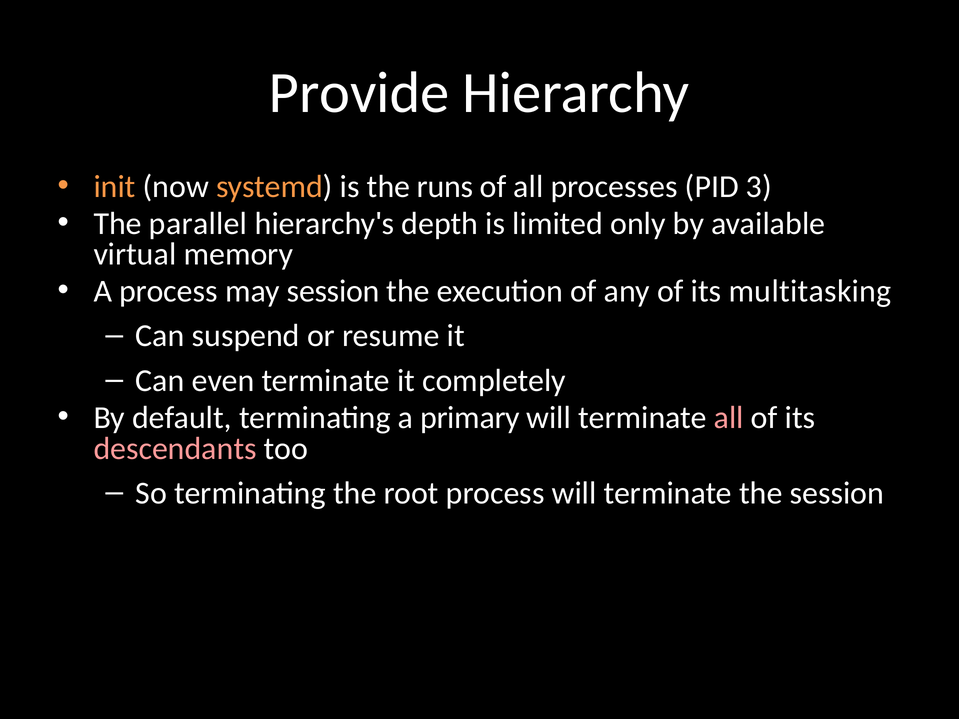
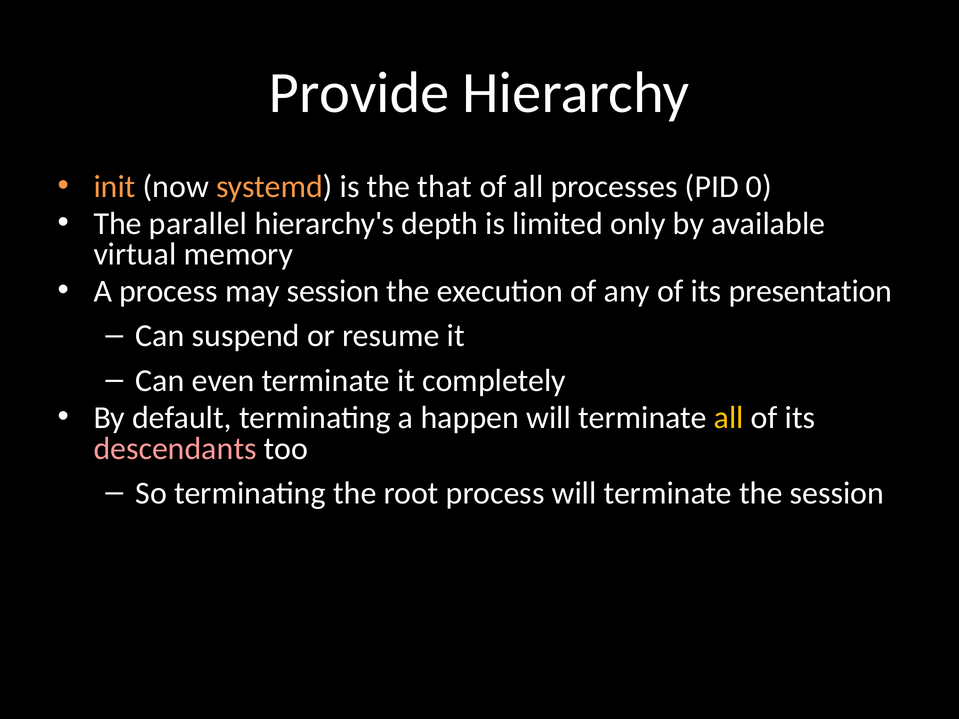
runs: runs -> that (445, 187)
3: 3 -> 0 (759, 187)
multitasking: multitasking -> presentation (810, 291)
primary: primary -> happen (470, 418)
all colour: pink -> yellow (729, 418)
